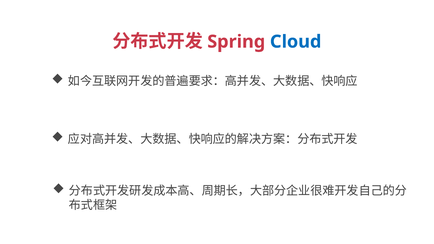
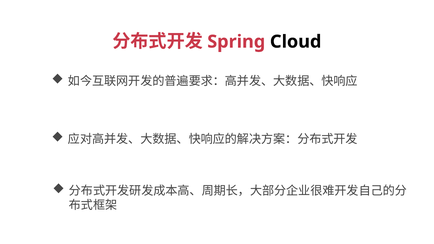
Cloud colour: blue -> black (296, 42)
